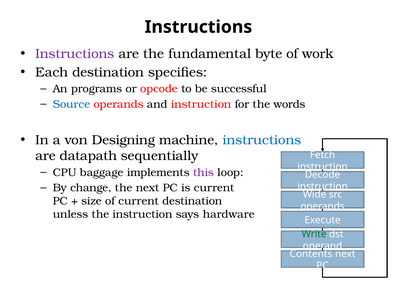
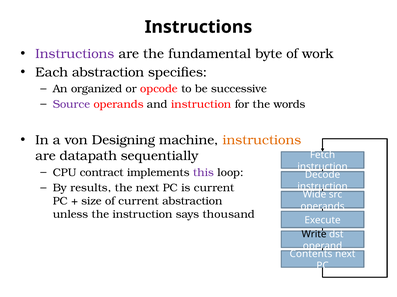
Each destination: destination -> abstraction (108, 72)
programs: programs -> organized (97, 89)
successful: successful -> successive (239, 89)
Source colour: blue -> purple (71, 104)
instructions colour: blue -> orange (262, 140)
baggage: baggage -> contract (102, 173)
change: change -> results (91, 188)
current destination: destination -> abstraction (192, 202)
hardware: hardware -> thousand (229, 215)
Write colour: green -> black (314, 235)
